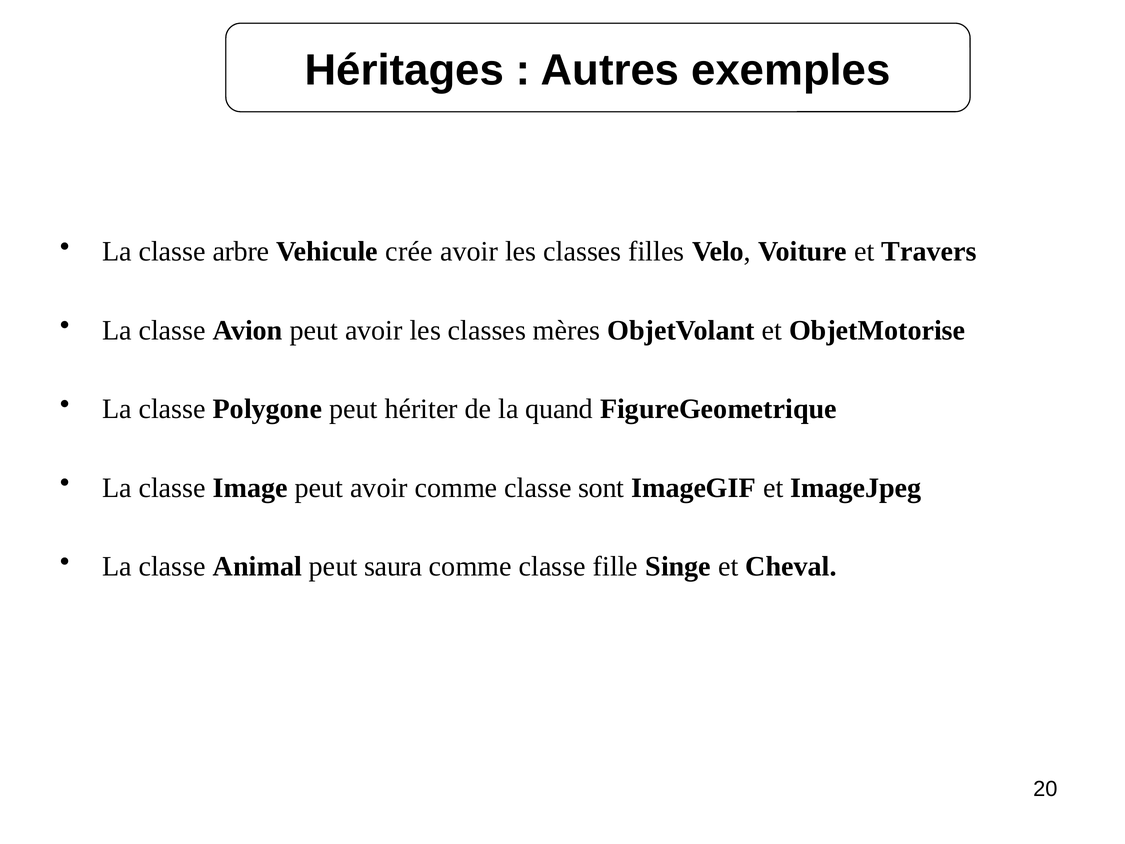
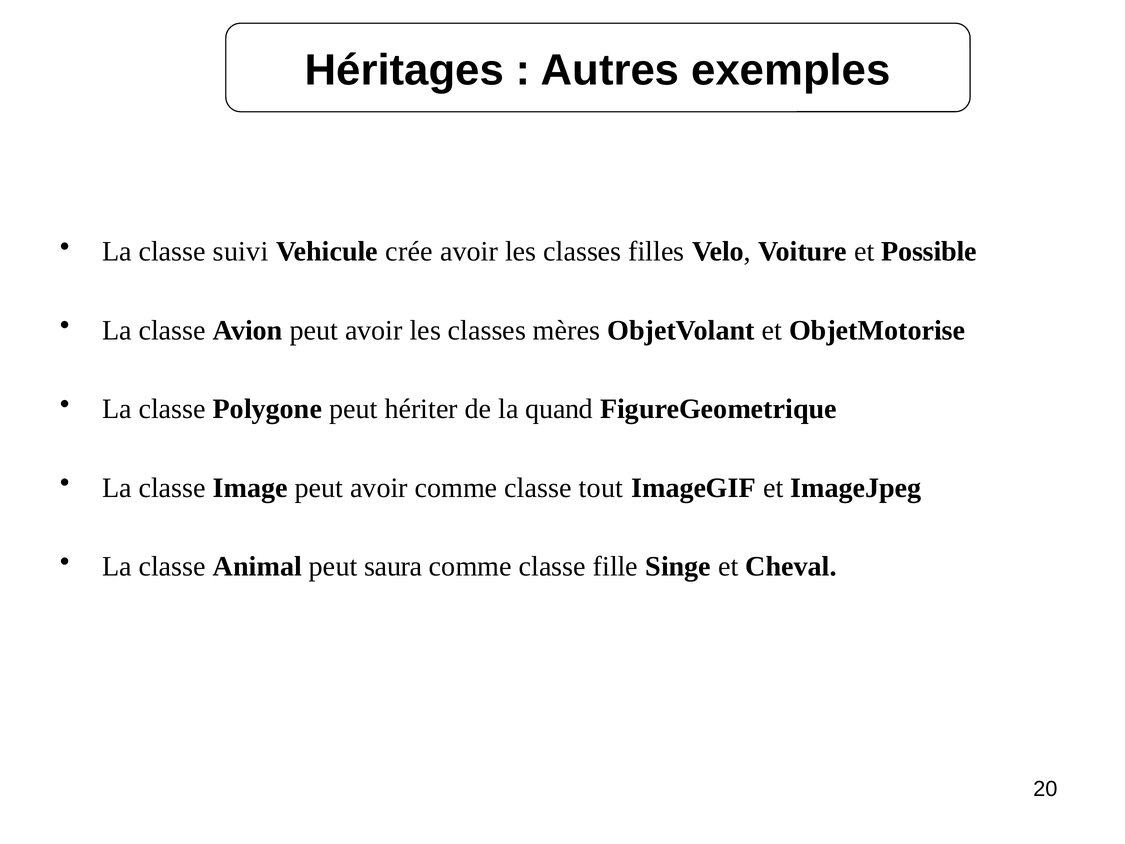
arbre: arbre -> suivi (241, 251)
Travers: Travers -> Possible (929, 251)
sont: sont -> tout (601, 488)
